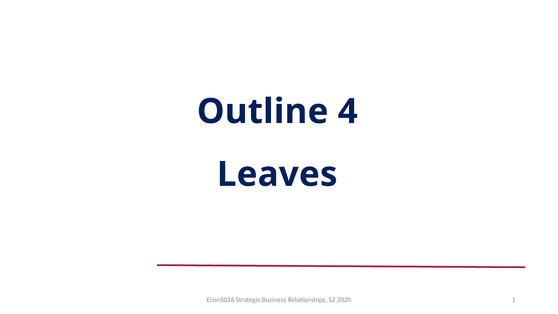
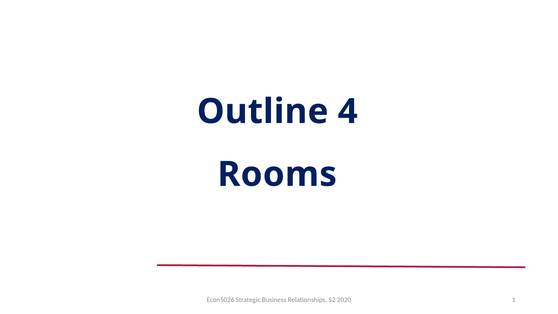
Leaves: Leaves -> Rooms (277, 174)
